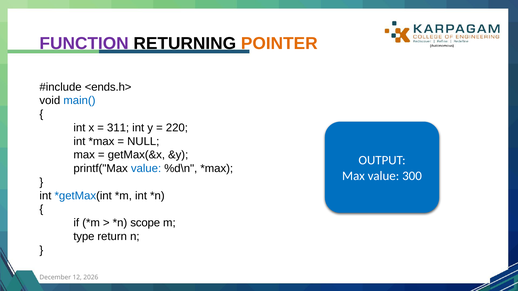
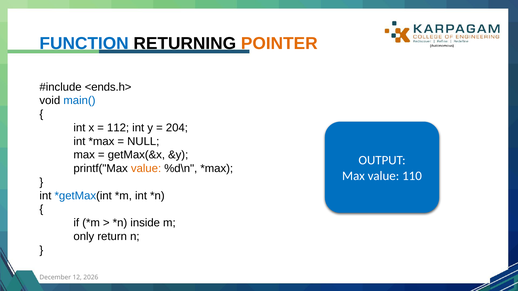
FUNCTION colour: purple -> blue (84, 44)
311: 311 -> 112 (118, 128)
220: 220 -> 204 (177, 128)
value colour: blue -> orange (146, 169)
300: 300 -> 110 (412, 176)
scope: scope -> inside (145, 223)
type: type -> only (84, 237)
